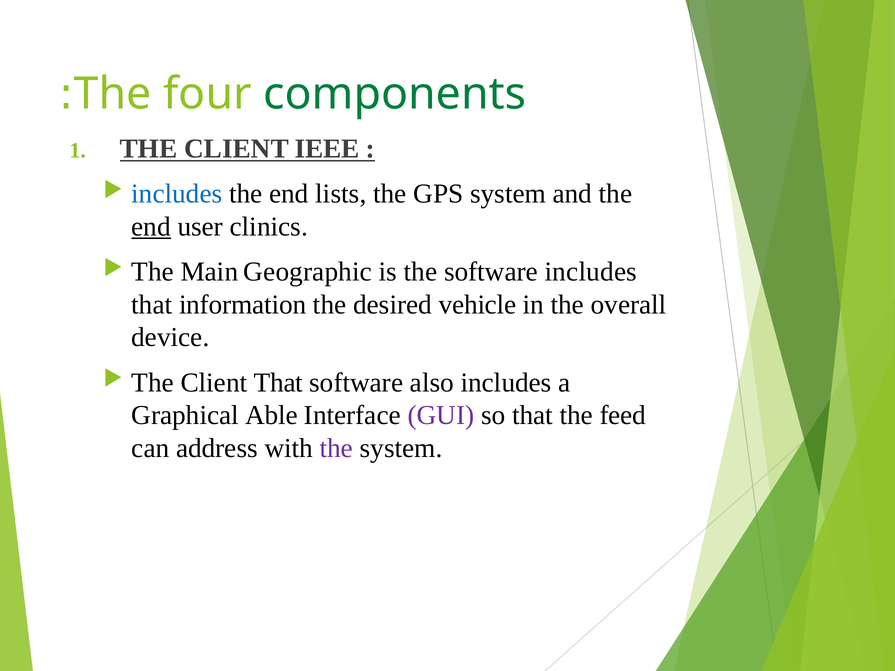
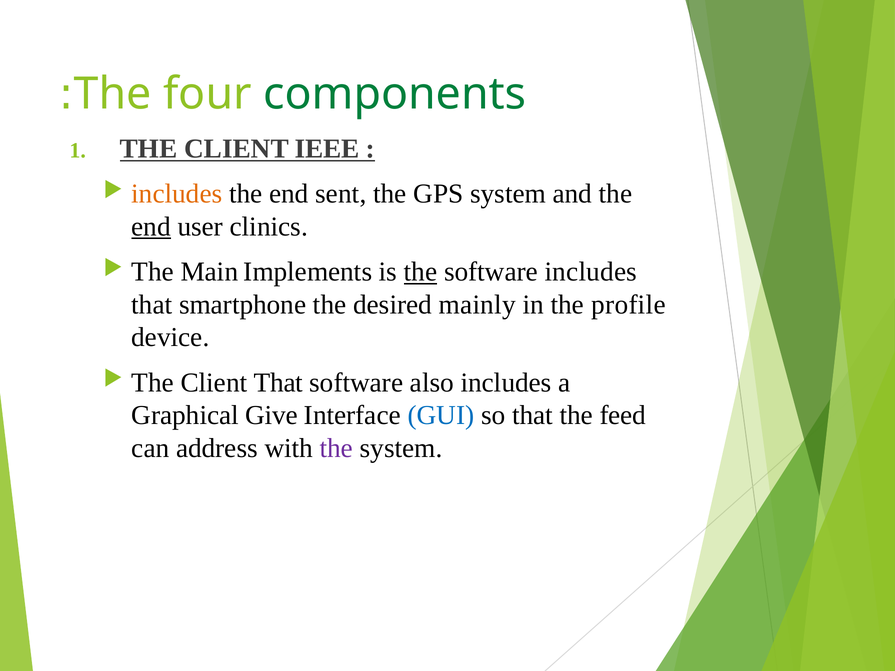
includes colour: blue -> orange (177, 194)
lists: lists -> sent (341, 194)
Geographic: Geographic -> Implements (308, 272)
the underline: none -> present (421, 272)
information: information -> smartphone (243, 305)
vehicle: vehicle -> mainly (477, 305)
overall: overall -> profile (629, 305)
Able: Able -> Give (272, 416)
GUI colour: purple -> blue (441, 416)
